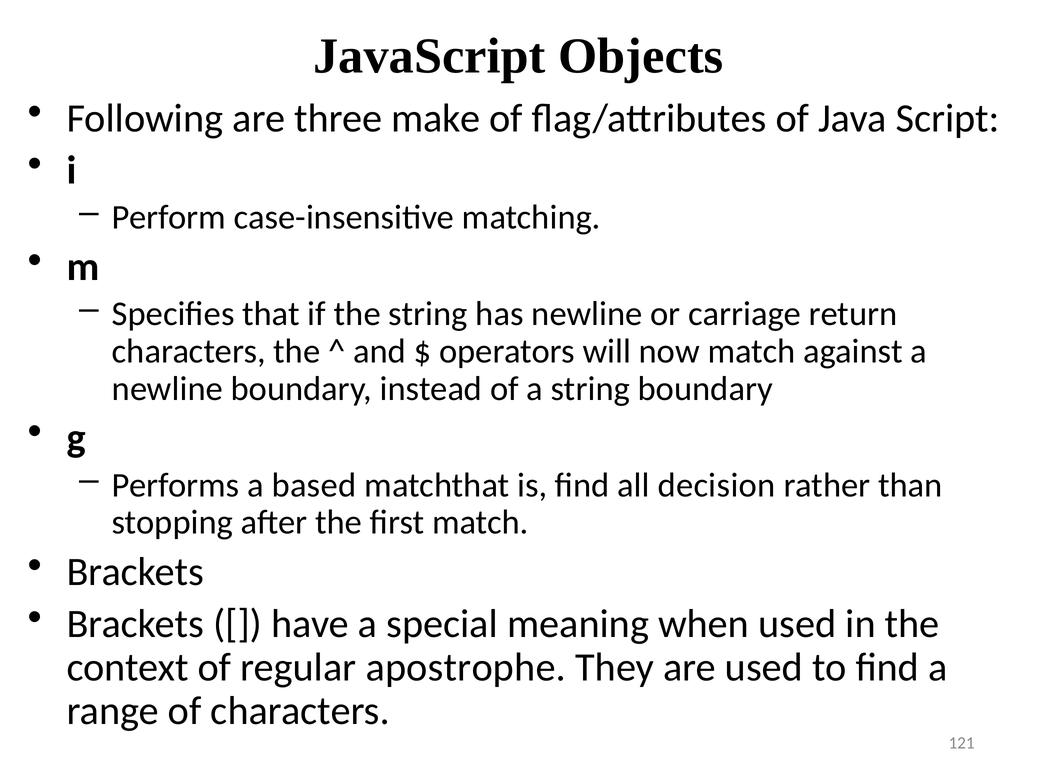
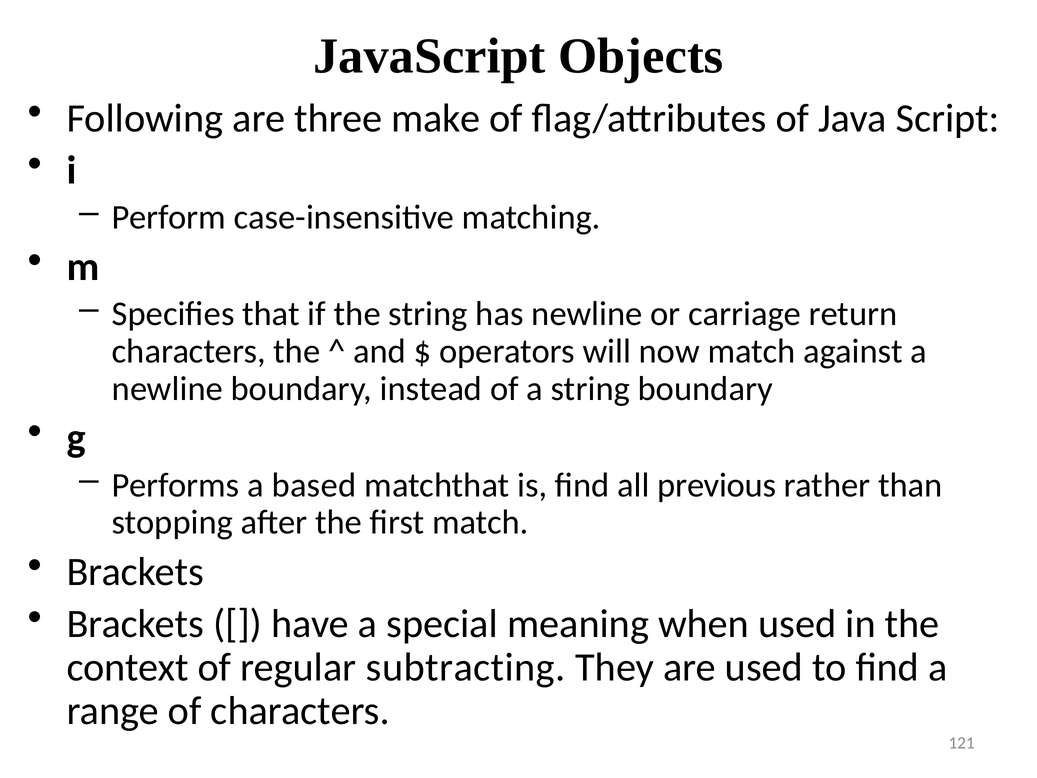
decision: decision -> previous (717, 485)
apostrophe: apostrophe -> subtracting (466, 667)
